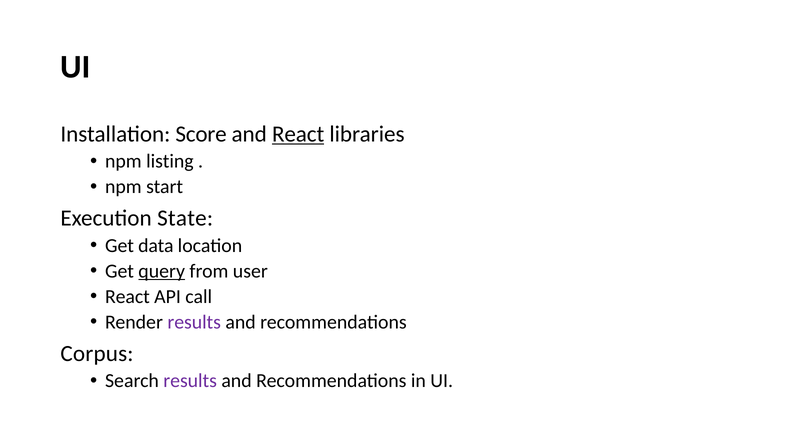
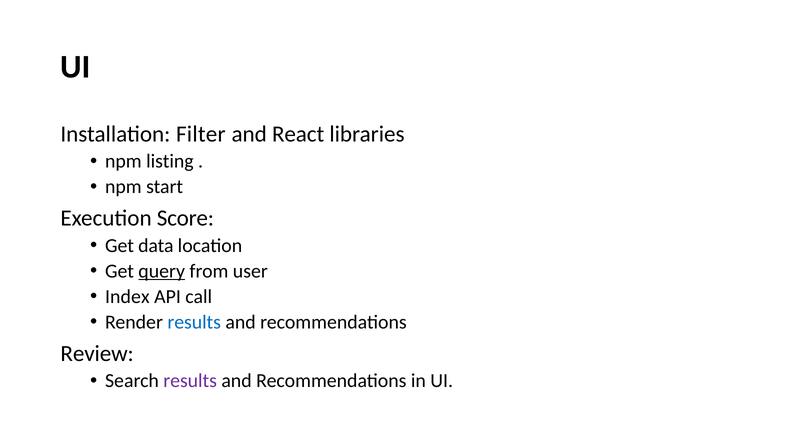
Score: Score -> Filter (201, 134)
React underline: present -> none (298, 134)
State: State -> Score (185, 218)
React: React -> Index (127, 297)
results colour: purple -> blue (194, 322)
Corpus: Corpus -> Review (97, 354)
